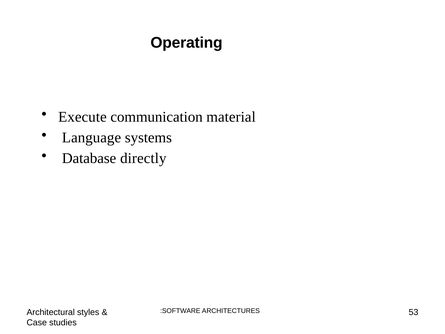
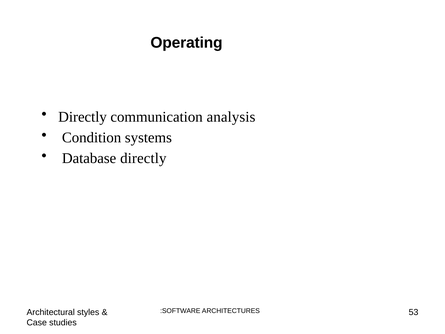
Execute: Execute -> Directly (83, 117)
material: material -> analysis (231, 117)
Language: Language -> Condition (92, 138)
